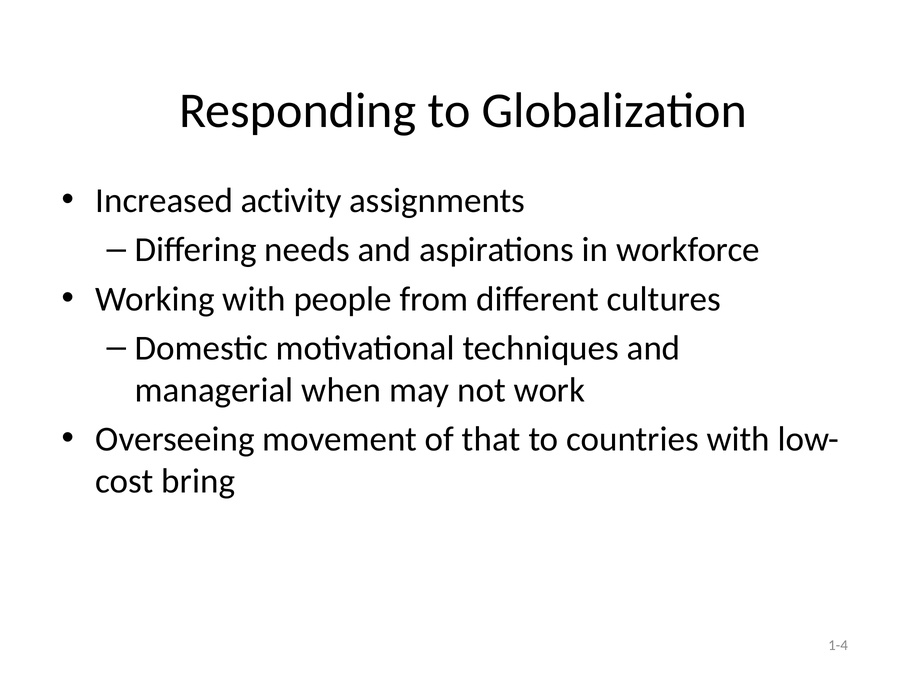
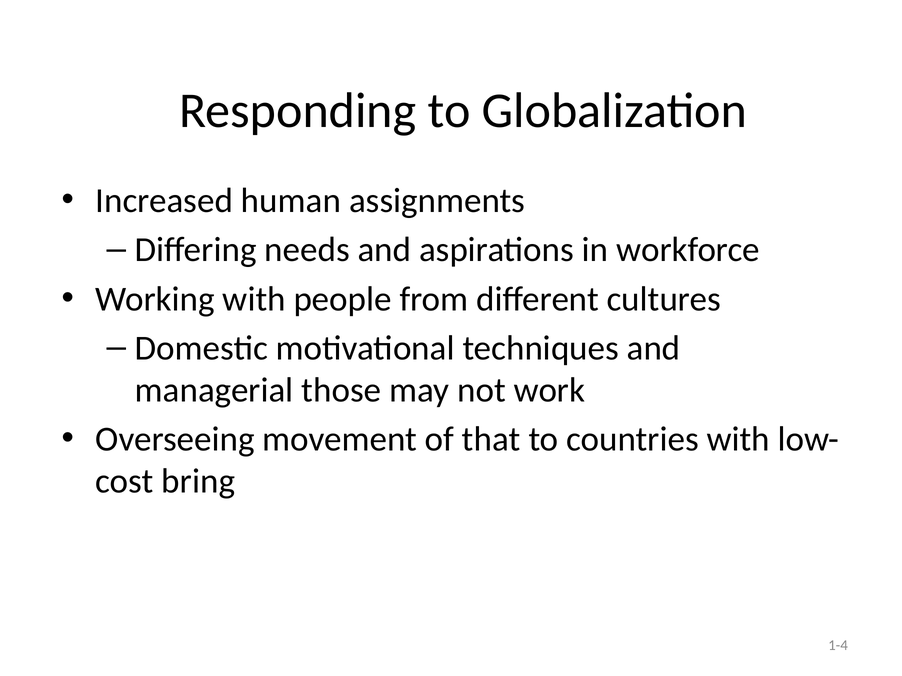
activity: activity -> human (291, 201)
when: when -> those (341, 390)
